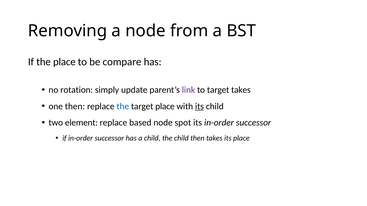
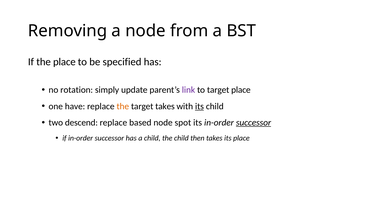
compare: compare -> specified (122, 62)
target takes: takes -> place (241, 90)
one then: then -> have (75, 106)
the colour: blue -> orange (123, 106)
target place: place -> takes (165, 106)
element: element -> descend (81, 123)
successor underline: none -> present (254, 123)
